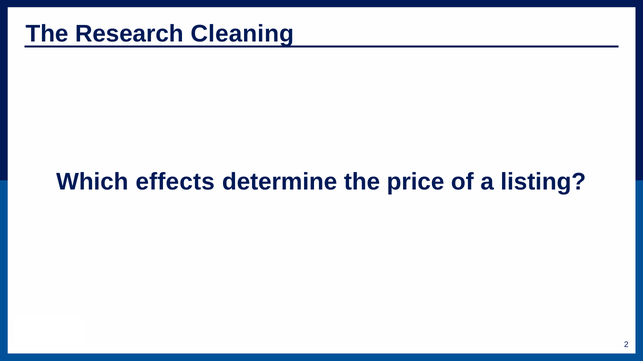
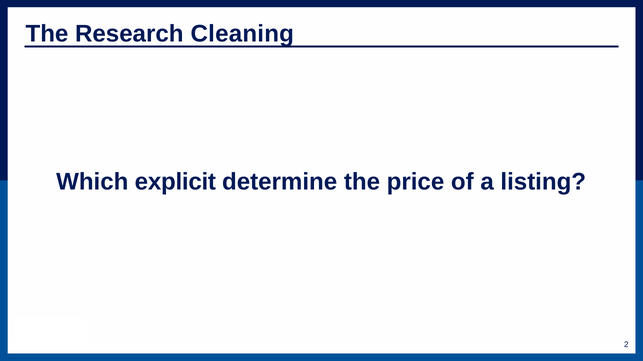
effects: effects -> explicit (175, 182)
